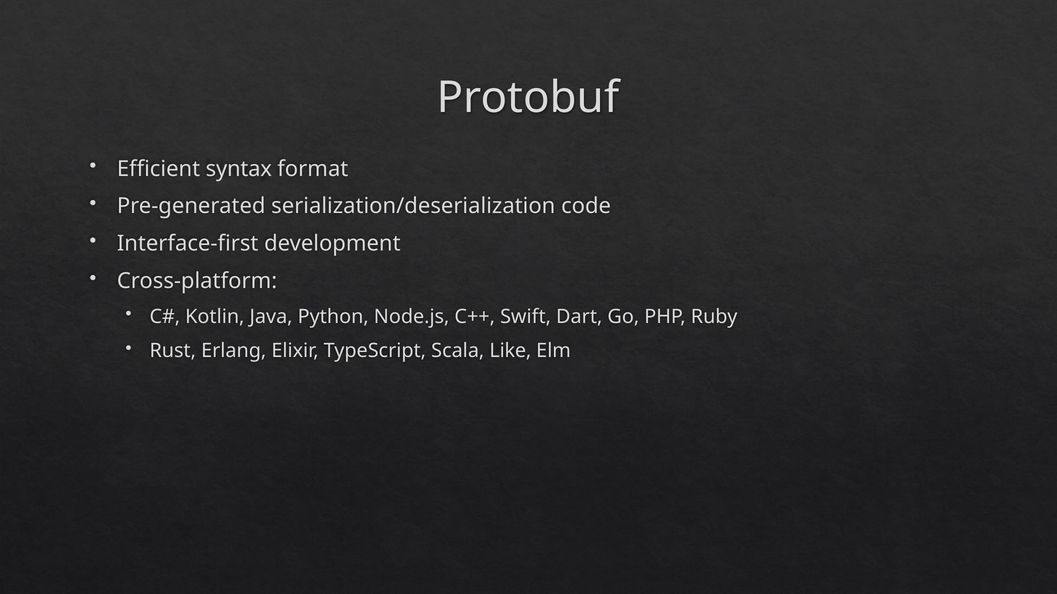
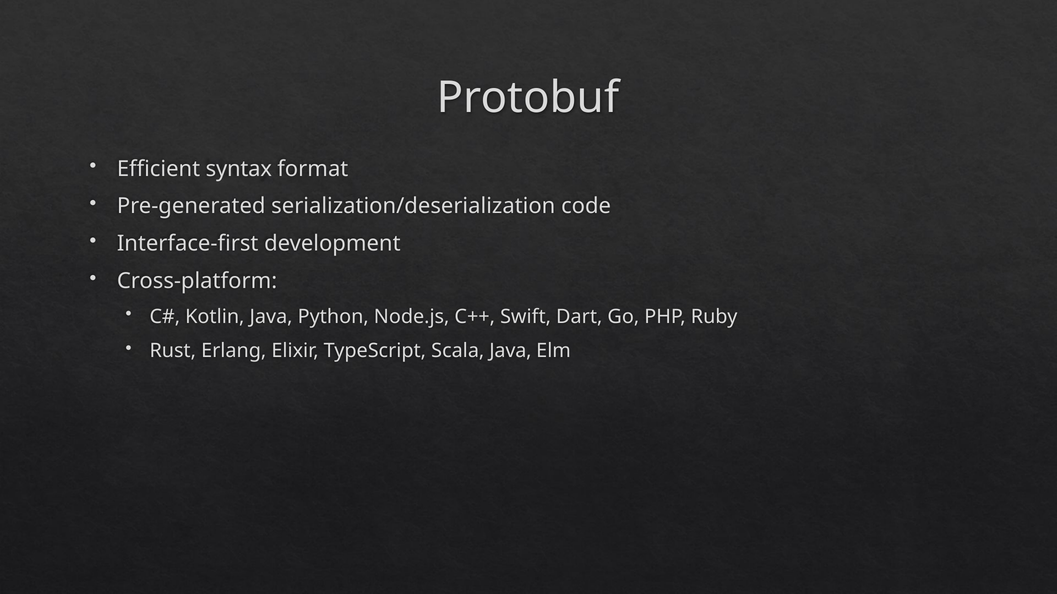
Scala Like: Like -> Java (510, 351)
